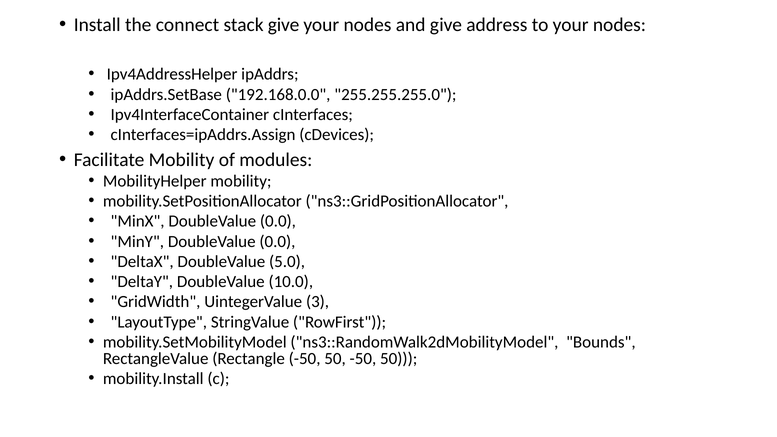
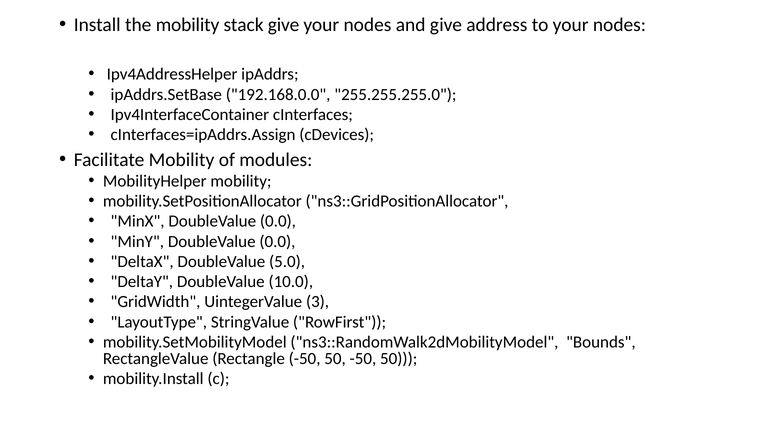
the connect: connect -> mobility (188, 25)
